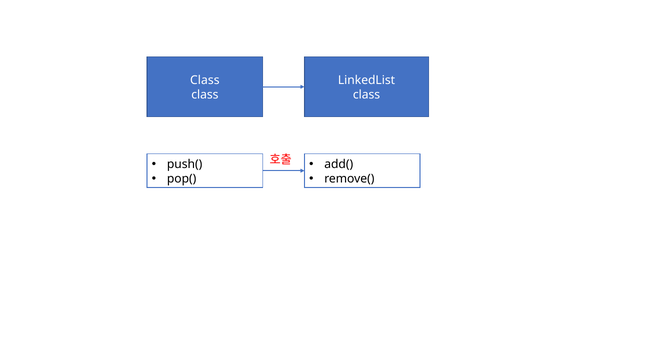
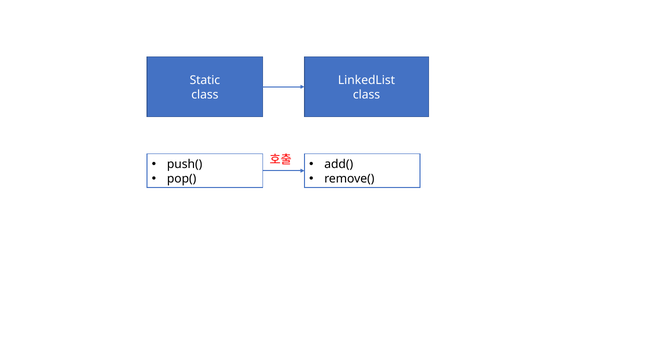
Class: Class -> Static (205, 80)
